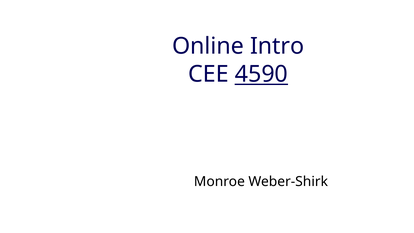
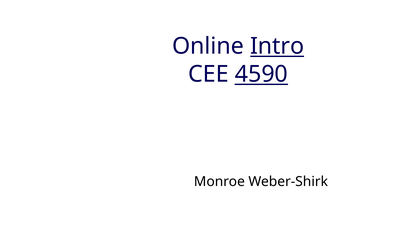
Intro underline: none -> present (277, 46)
